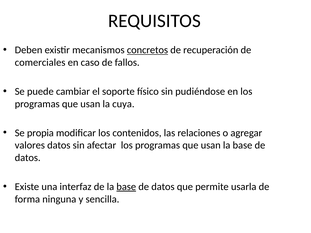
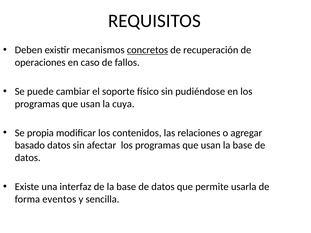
comerciales: comerciales -> operaciones (40, 63)
valores: valores -> basado (30, 145)
base underline: present -> none (126, 187)
ninguna: ninguna -> eventos (59, 199)
